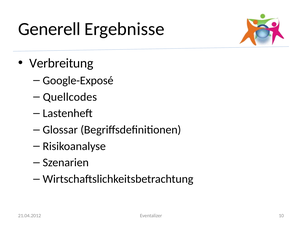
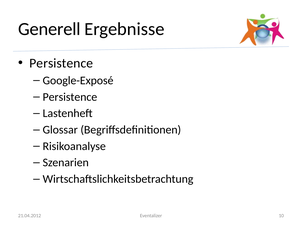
Verbreitung: Verbreitung -> Persistence (61, 63)
Quellcodes: Quellcodes -> Persistence (70, 97)
